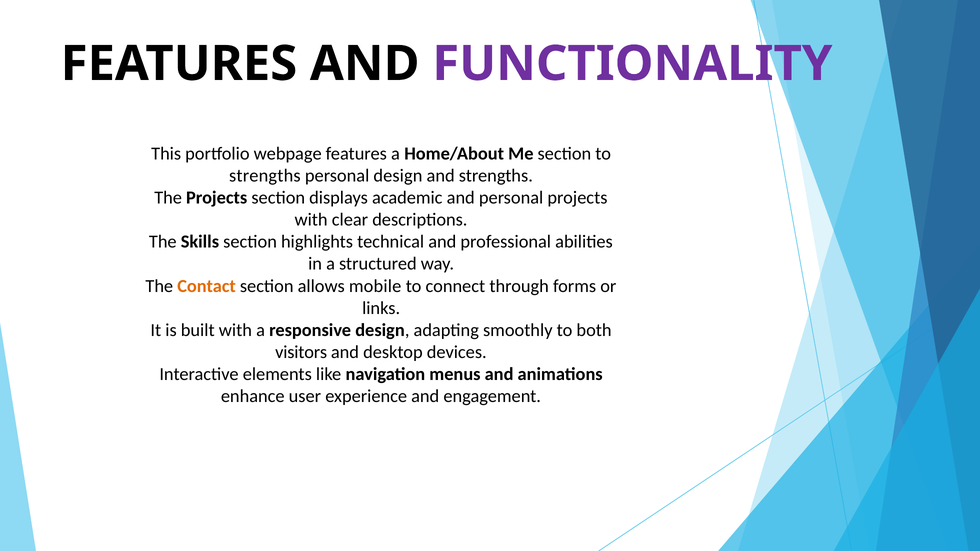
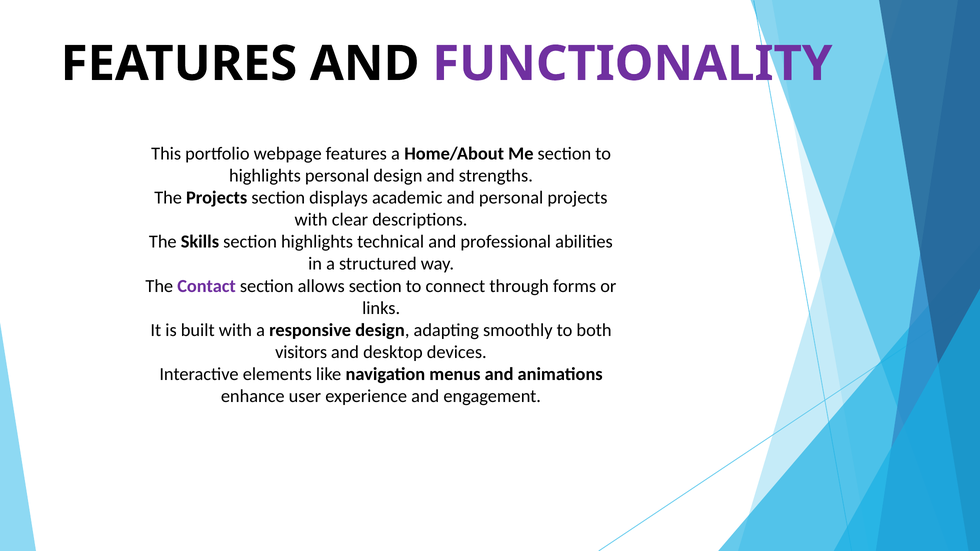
strengths: strengths -> highlights (265, 176)
Contact colour: orange -> purple (207, 286)
allows mobile: mobile -> section (375, 286)
